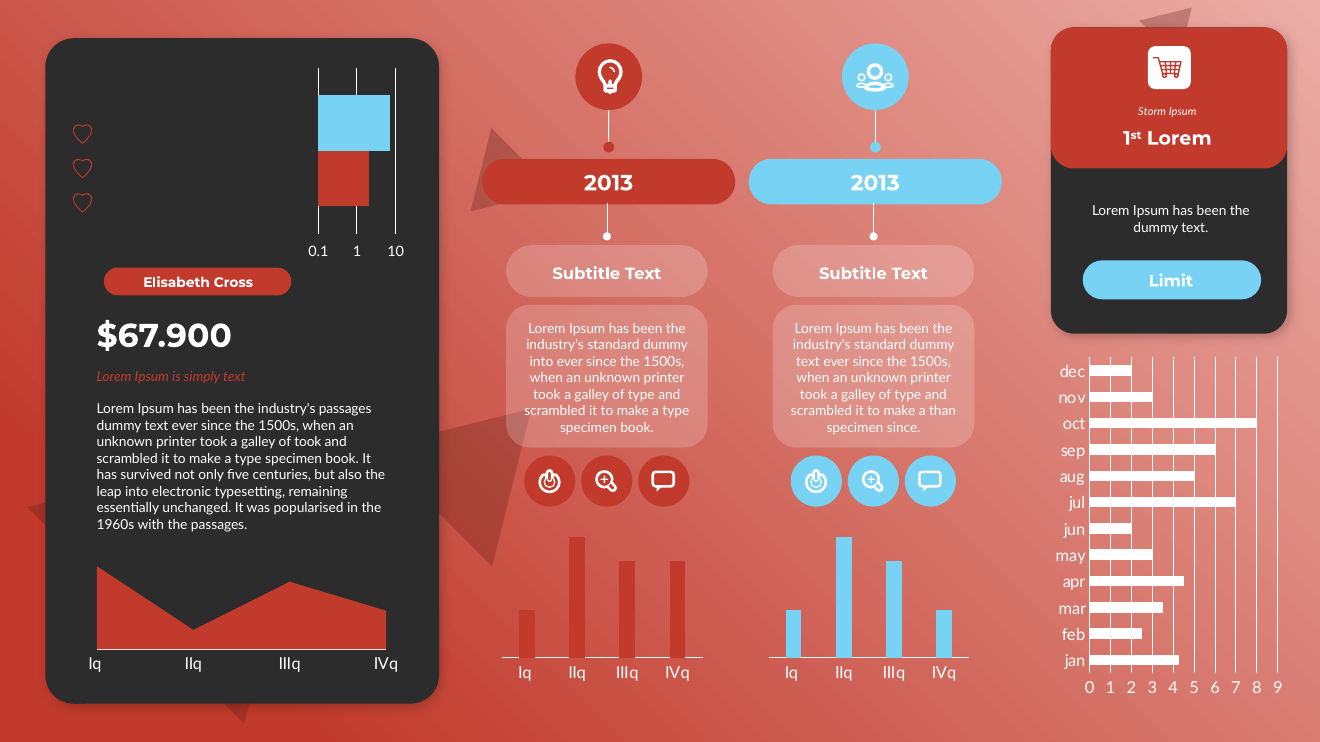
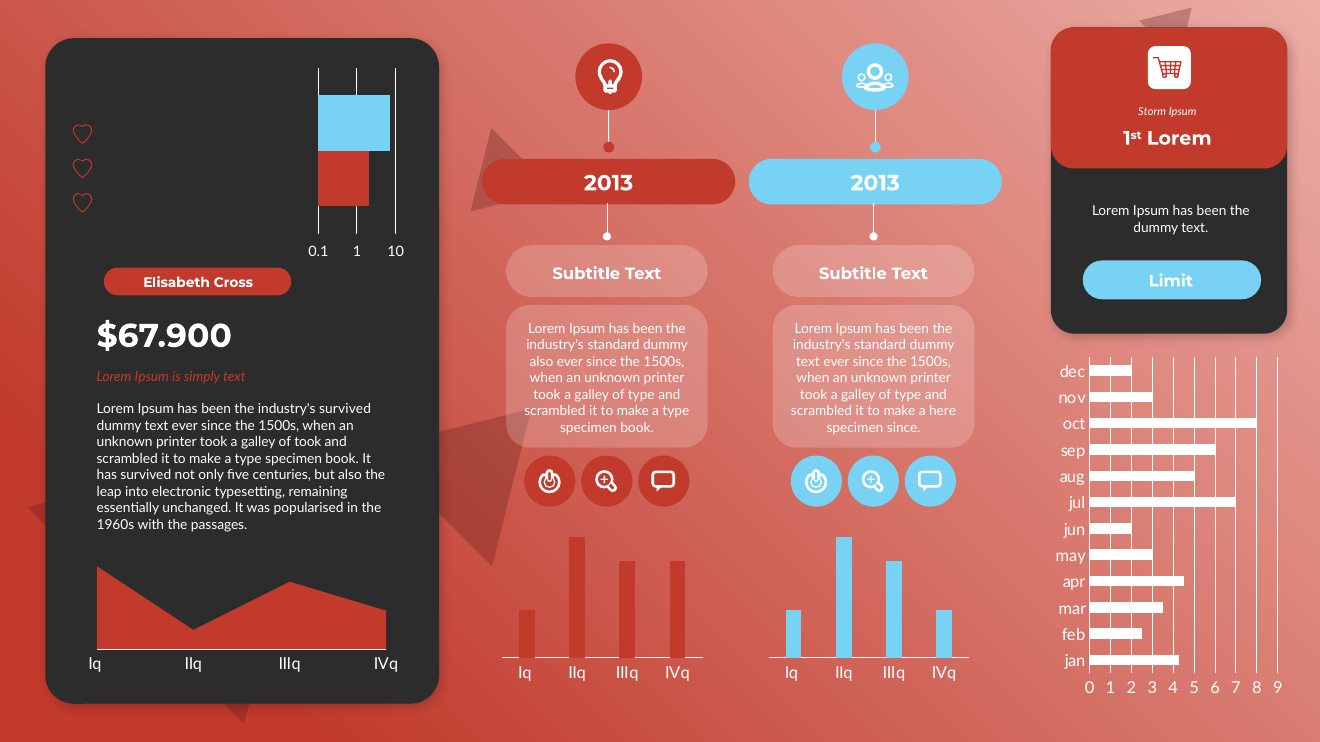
into: into -> also (541, 362)
industry's passages: passages -> survived (345, 410)
than: than -> here (943, 412)
